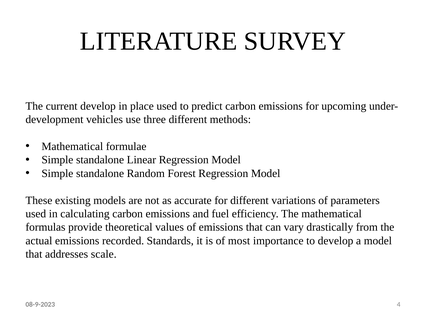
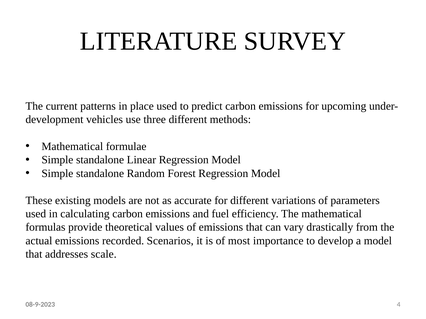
current develop: develop -> patterns (98, 106)
Standards: Standards -> Scenarios (170, 241)
